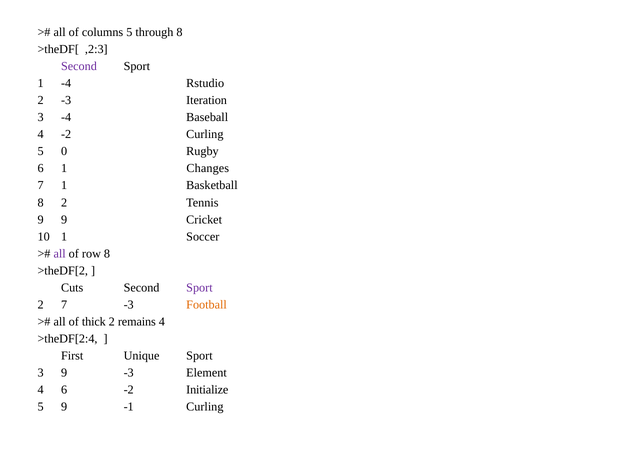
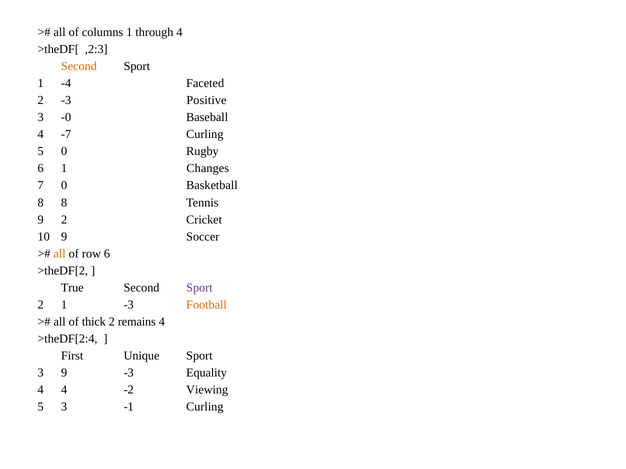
columns 5: 5 -> 1 (129, 32)
through 8: 8 -> 4 (179, 32)
Second colour: purple -> orange (79, 66)
Rstudio: Rstudio -> Faceted (205, 83)
Iteration: Iteration -> Positive (206, 100)
3 -4: -4 -> -0 (66, 117)
4 -2: -2 -> -7 (66, 134)
7 1: 1 -> 0 (64, 186)
8 2: 2 -> 8 (64, 203)
9 9: 9 -> 2 (64, 220)
1: 1 -> 9 (64, 237)
all colour: purple -> orange (60, 254)
row 8: 8 -> 6 (107, 254)
Cuts: Cuts -> True (72, 288)
2 7: 7 -> 1 (64, 305)
Element: Element -> Equality (207, 373)
4 6: 6 -> 4 (64, 390)
Initialize: Initialize -> Viewing (207, 390)
5 9: 9 -> 3 (64, 407)
